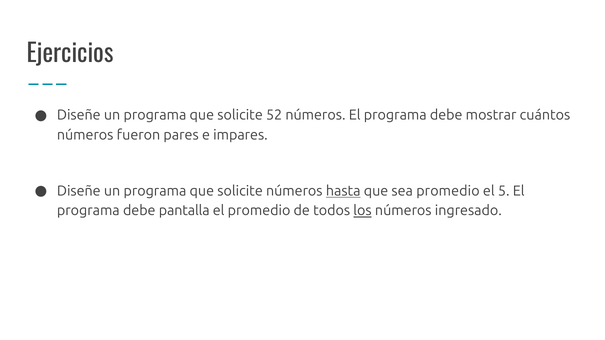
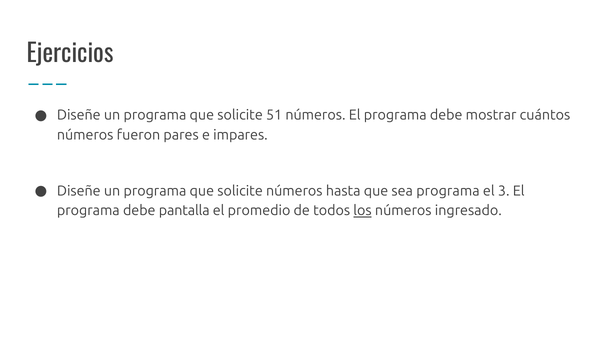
52: 52 -> 51 (274, 115)
hasta underline: present -> none (343, 191)
sea promedio: promedio -> programa (448, 191)
5: 5 -> 3 (504, 191)
